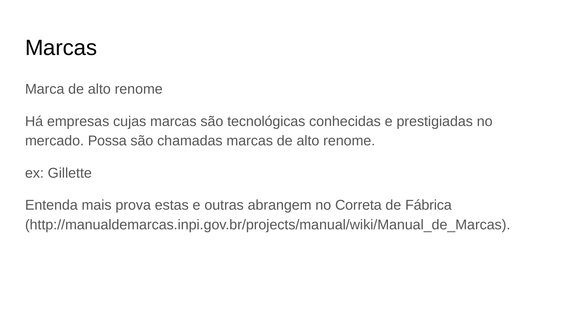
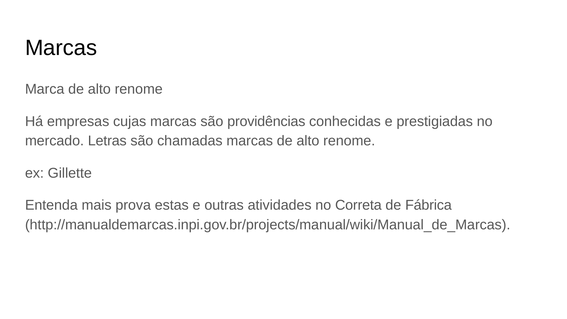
tecnológicas: tecnológicas -> providências (266, 121)
Possa: Possa -> Letras (107, 141)
abrangem: abrangem -> atividades (280, 205)
